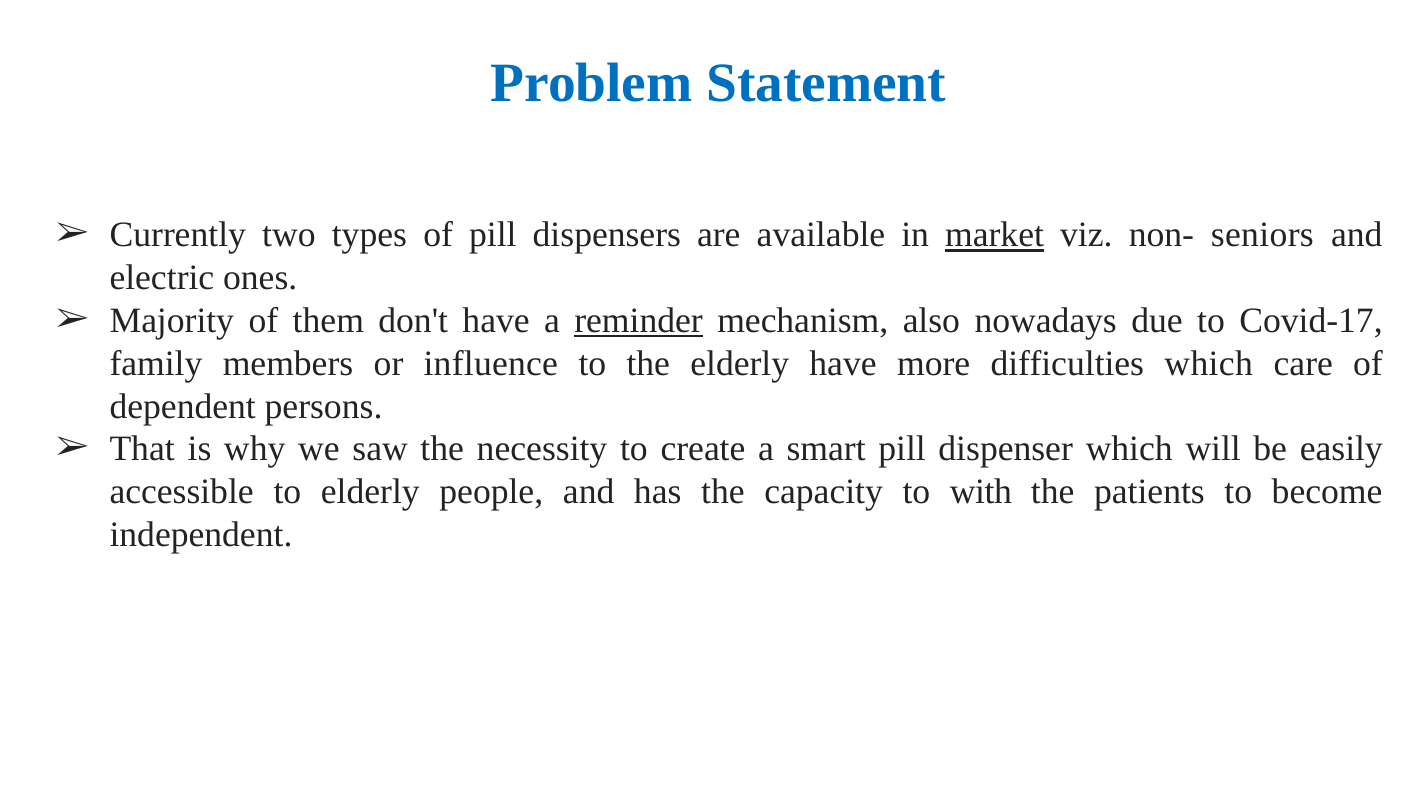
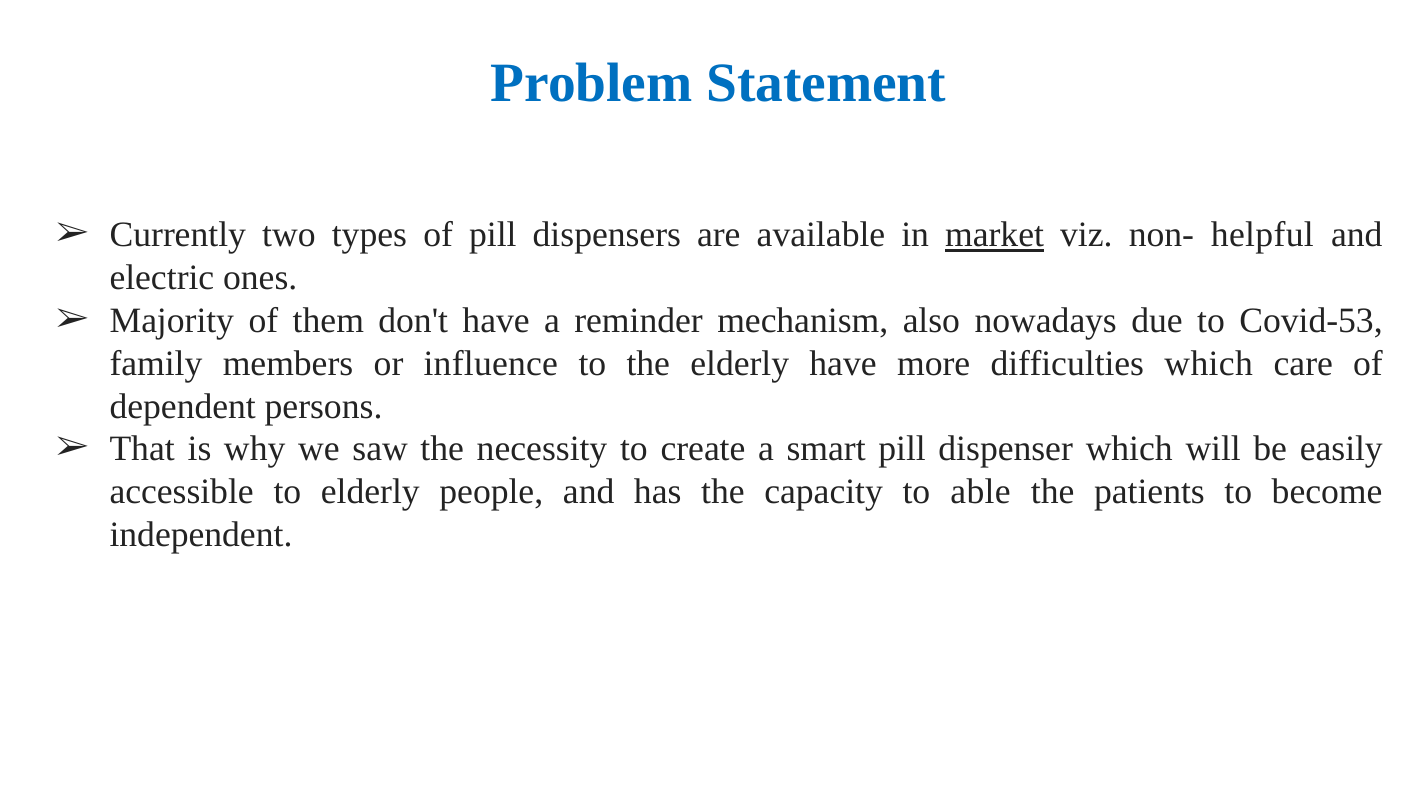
seniors: seniors -> helpful (1262, 235)
reminder underline: present -> none (639, 321)
Covid-17: Covid-17 -> Covid-53 (1311, 321)
with: with -> able (981, 492)
